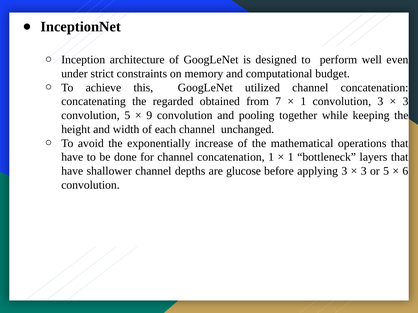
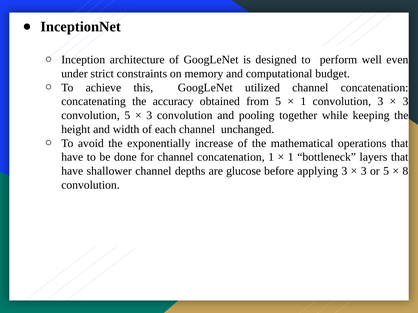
regarded: regarded -> accuracy (173, 102)
from 7: 7 -> 5 (278, 102)
9: 9 -> 3 (149, 116)
6: 6 -> 8 (405, 171)
